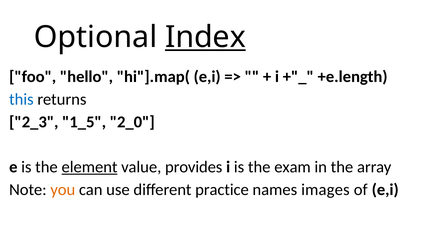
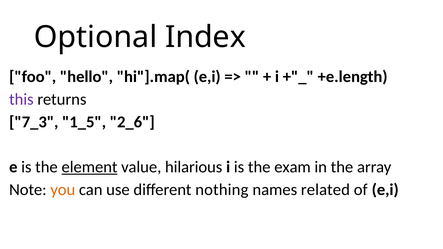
Index underline: present -> none (205, 37)
this colour: blue -> purple (21, 99)
2_3: 2_3 -> 7_3 (34, 122)
2_0: 2_0 -> 2_6 (132, 122)
provides: provides -> hilarious (194, 167)
practice: practice -> nothing (222, 190)
images: images -> related (325, 190)
